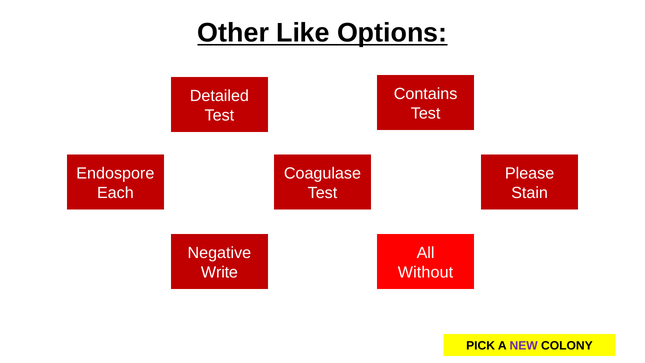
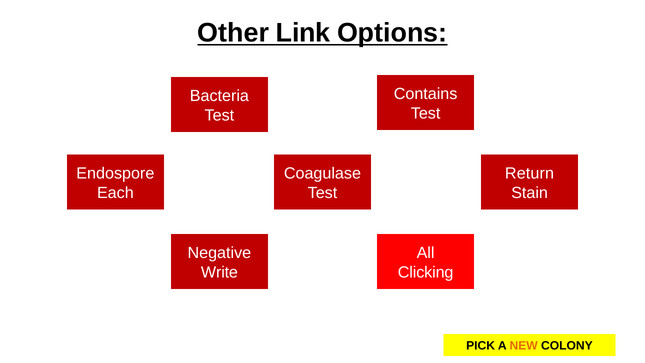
Like: Like -> Link (303, 33)
Detailed: Detailed -> Bacteria (219, 96)
Please: Please -> Return (530, 173)
Without: Without -> Clicking (426, 272)
NEW colour: purple -> orange (524, 346)
